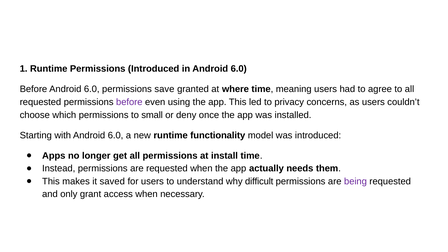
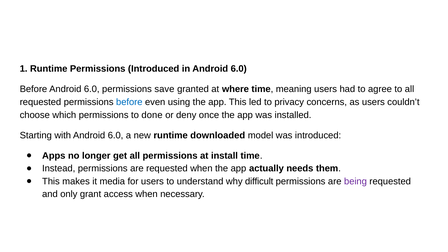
before colour: purple -> blue (129, 102)
small: small -> done (152, 115)
functionality: functionality -> downloaded (218, 135)
saved: saved -> media (112, 181)
